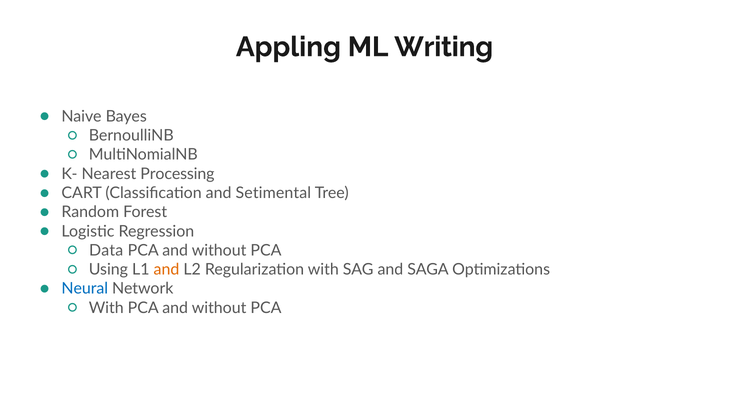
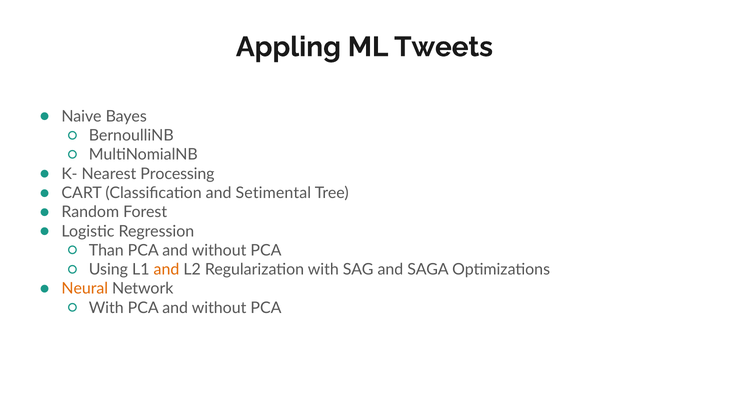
Writing: Writing -> Tweets (444, 47)
Data: Data -> Than (106, 250)
Neural colour: blue -> orange (85, 289)
